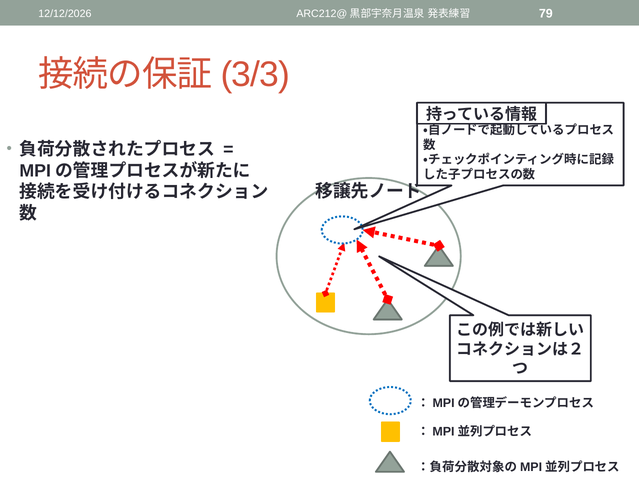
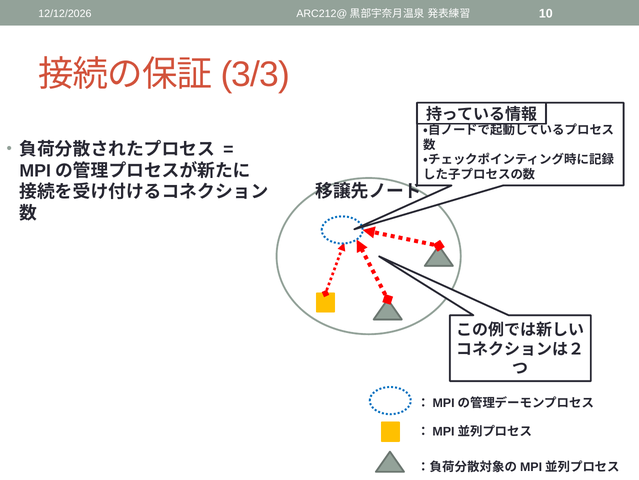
79: 79 -> 10 (546, 14)
